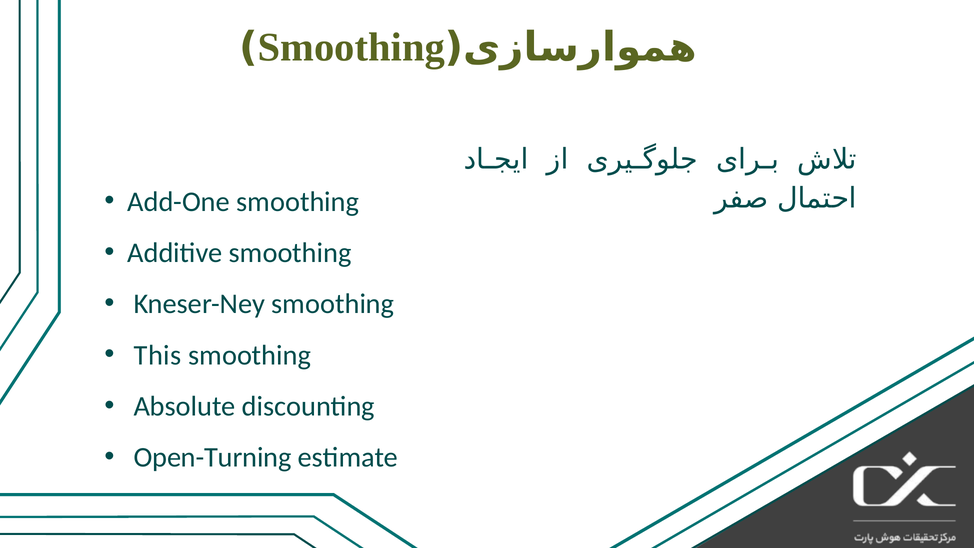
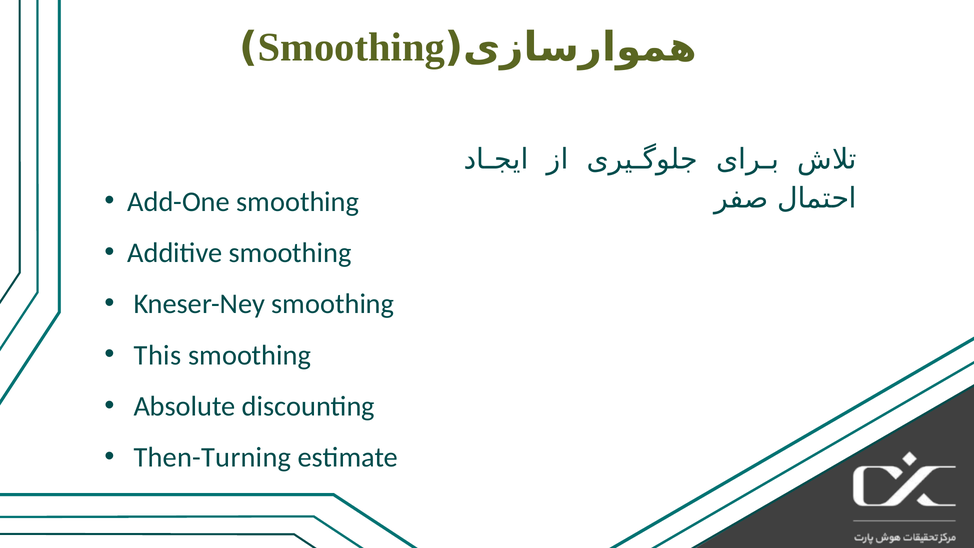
Open-Turning: Open-Turning -> Then-Turning (212, 458)
